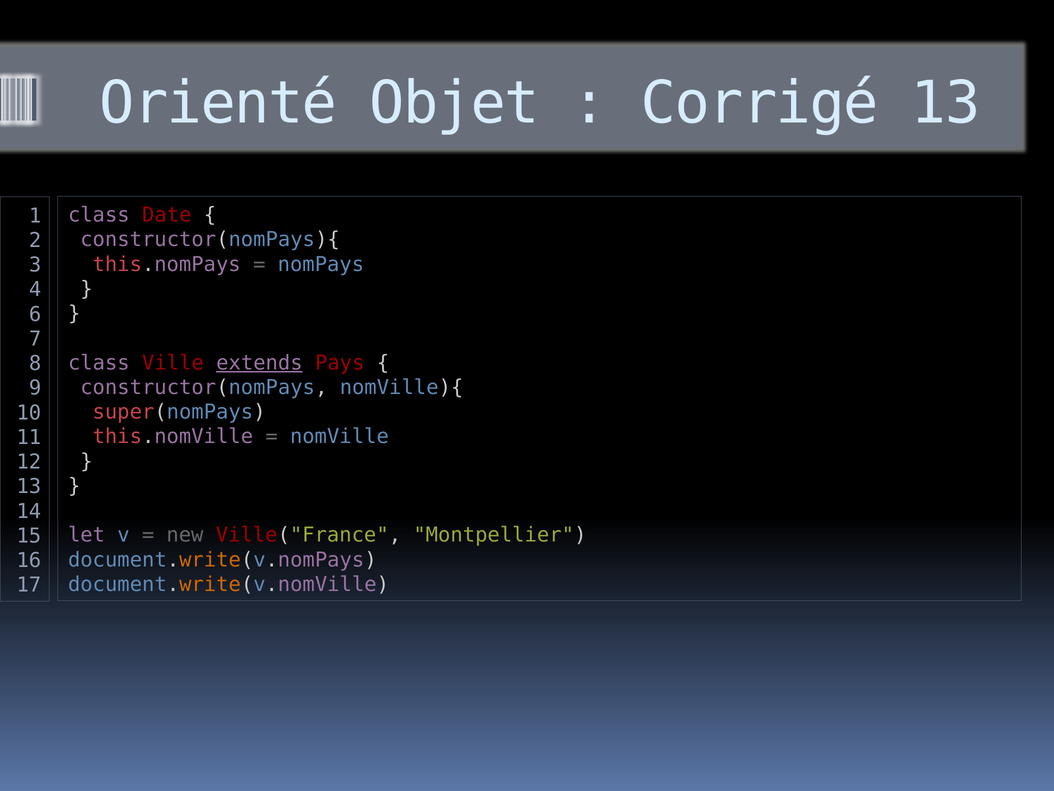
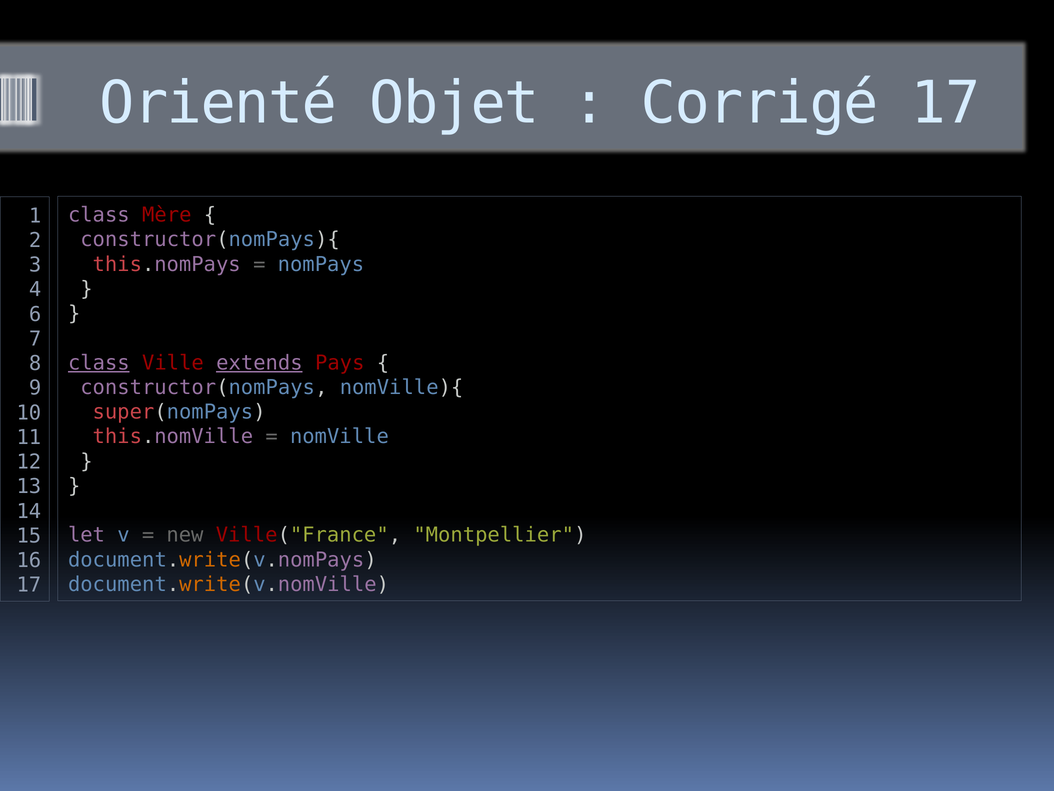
Corrigé 13: 13 -> 17 (946, 103)
Date: Date -> Mère (167, 215)
class underline: none -> present (99, 363)
